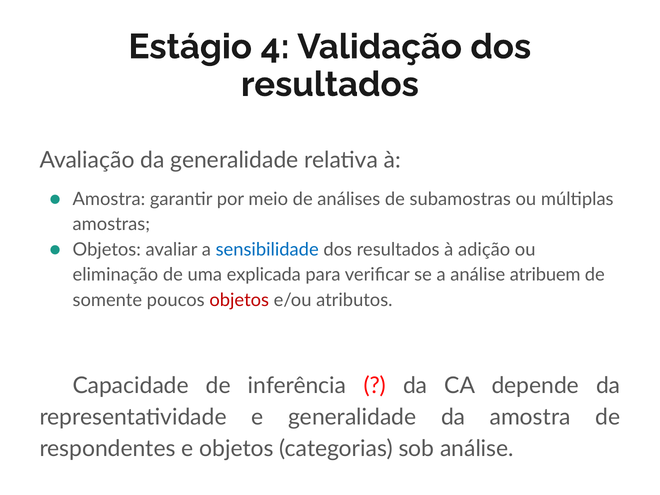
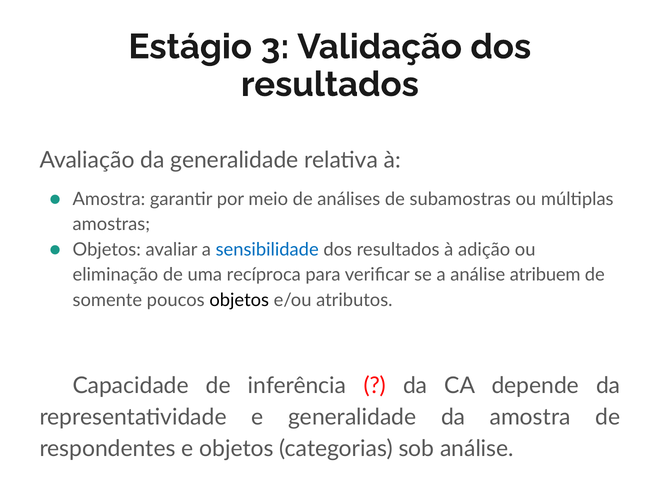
4: 4 -> 3 (275, 47)
explicada: explicada -> recíproca (264, 275)
objetos colour: red -> black (239, 300)
